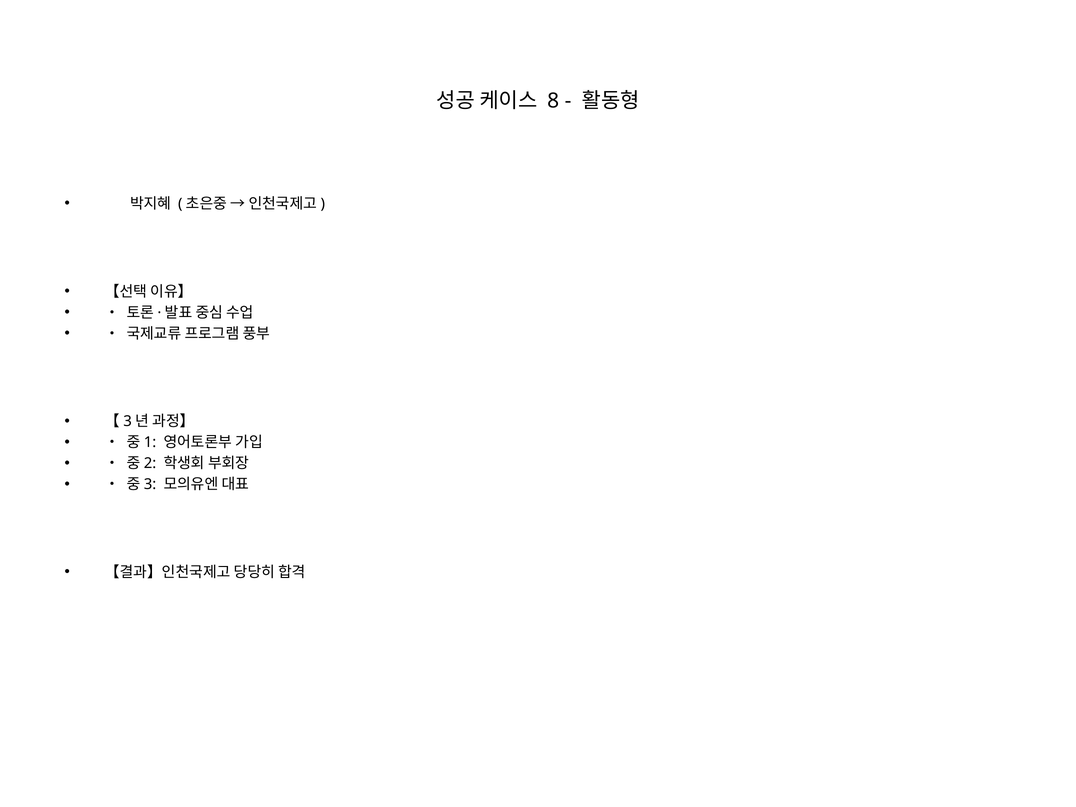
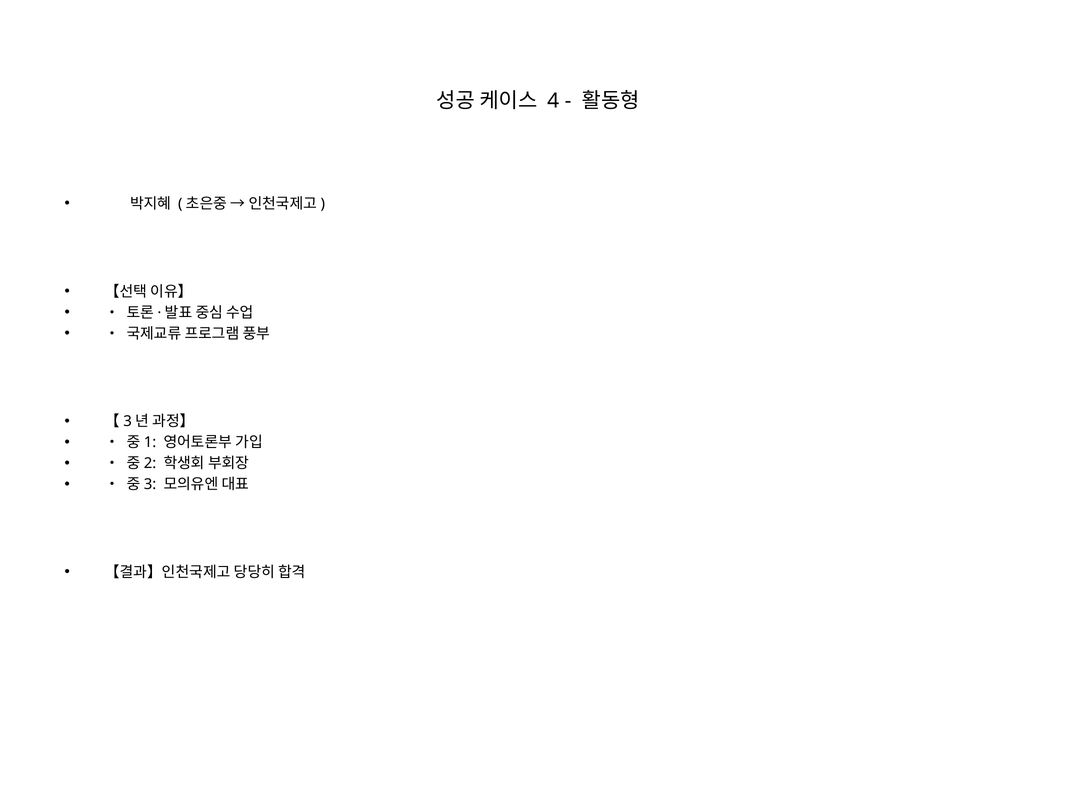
8: 8 -> 4 (553, 101)
